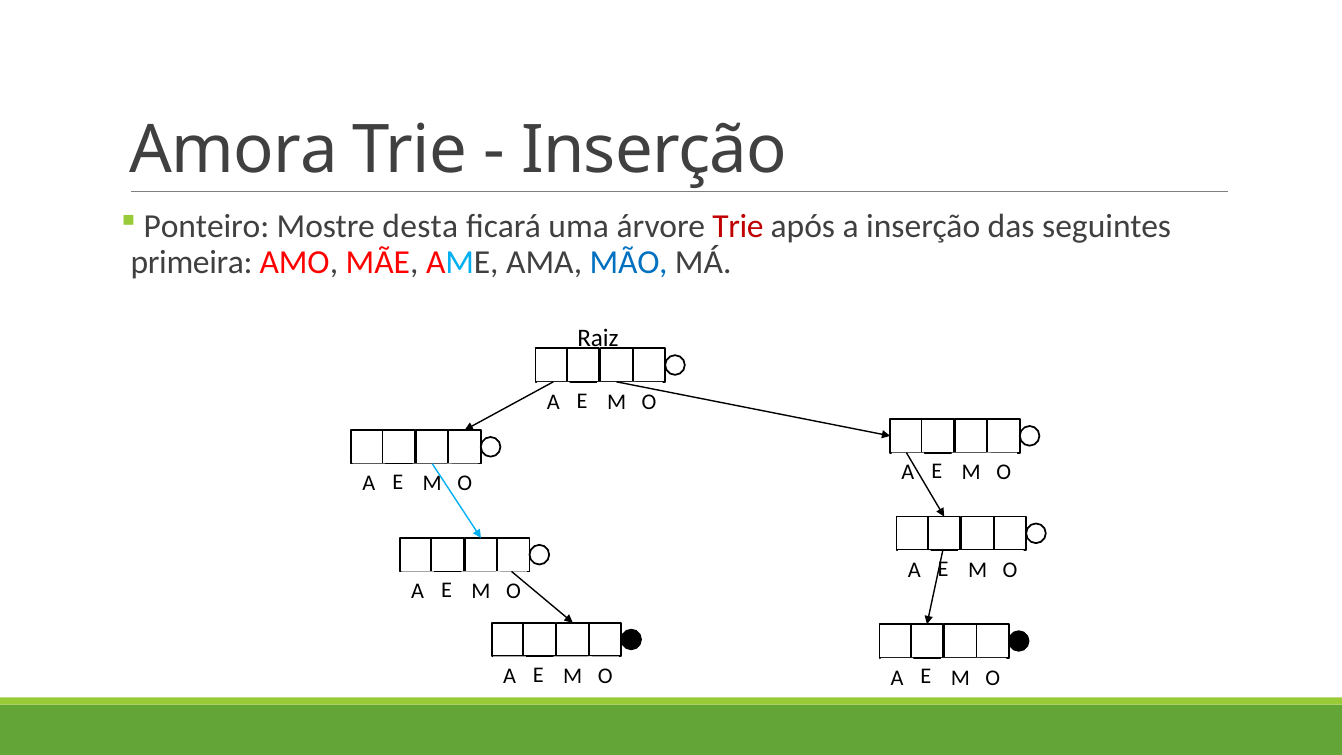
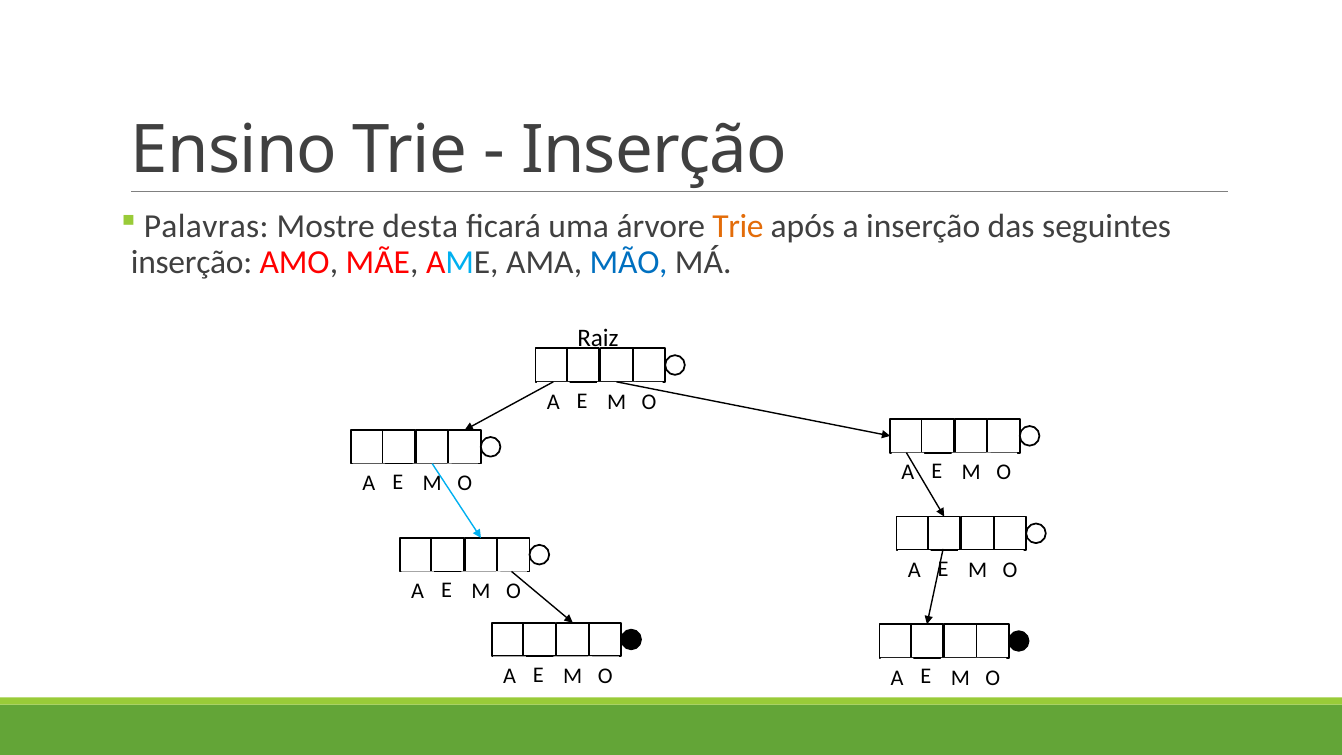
Amora: Amora -> Ensino (234, 150)
Ponteiro: Ponteiro -> Palavras (206, 226)
Trie colour: red -> orange (738, 226)
primeira: primeira -> inserção (192, 262)
